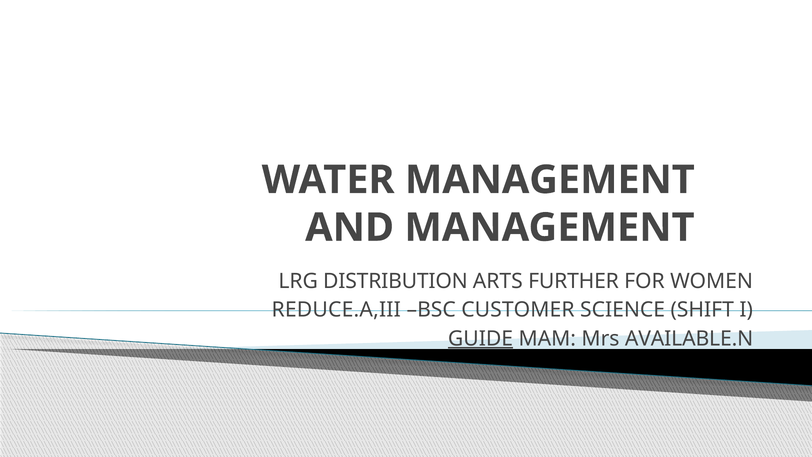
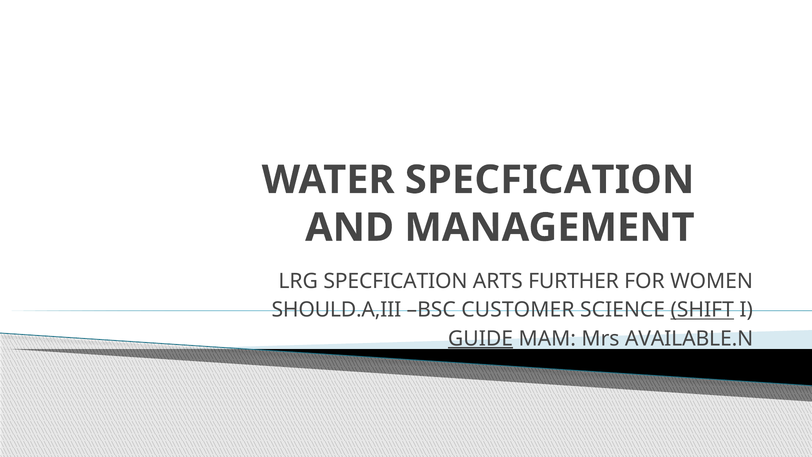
WATER MANAGEMENT: MANAGEMENT -> SPECFICATION (550, 180)
LRG DISTRIBUTION: DISTRIBUTION -> SPECFICATION (395, 281)
REDUCE.A,III: REDUCE.A,III -> SHOULD.A,III (336, 310)
SHIFT underline: none -> present (702, 310)
